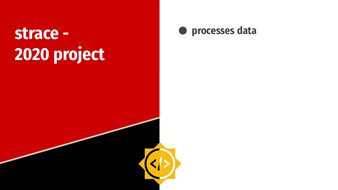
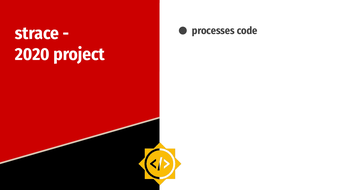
data: data -> code (247, 31)
